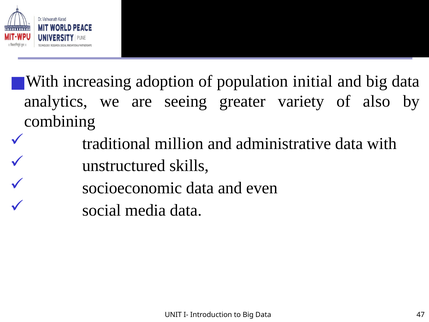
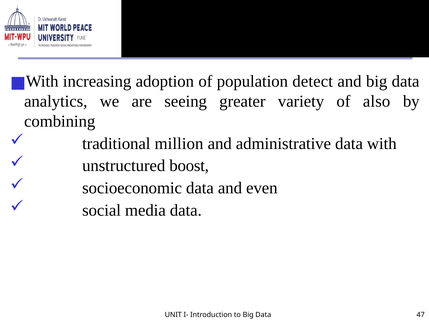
initial: initial -> detect (313, 81)
skills: skills -> boost (189, 166)
